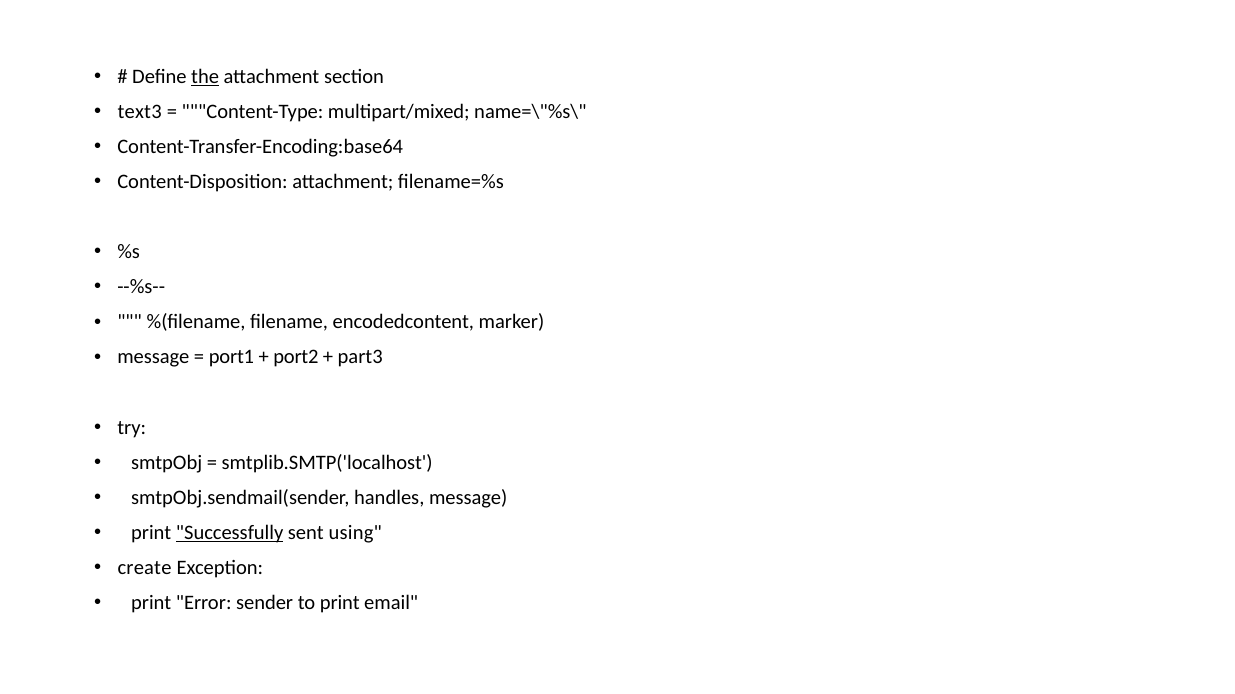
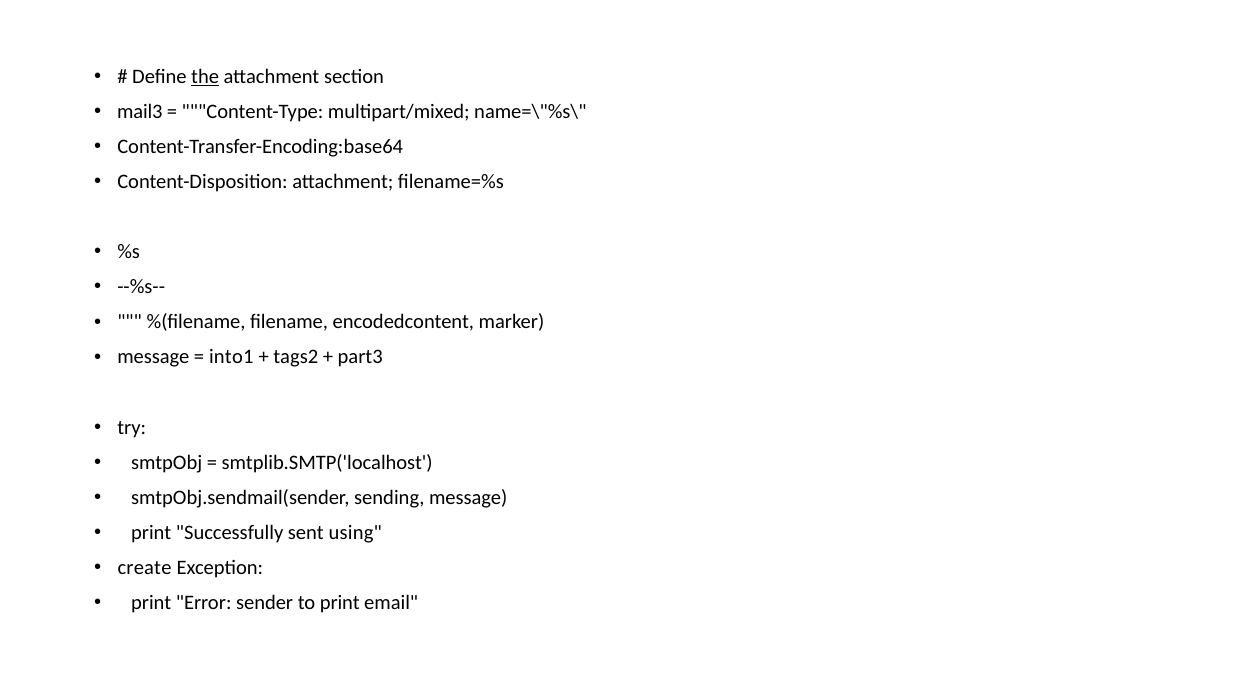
text3: text3 -> mail3 (140, 112)
port1: port1 -> into1 (231, 358)
port2: port2 -> tags2 (296, 358)
handles: handles -> sending (389, 498)
Successfully underline: present -> none (230, 533)
